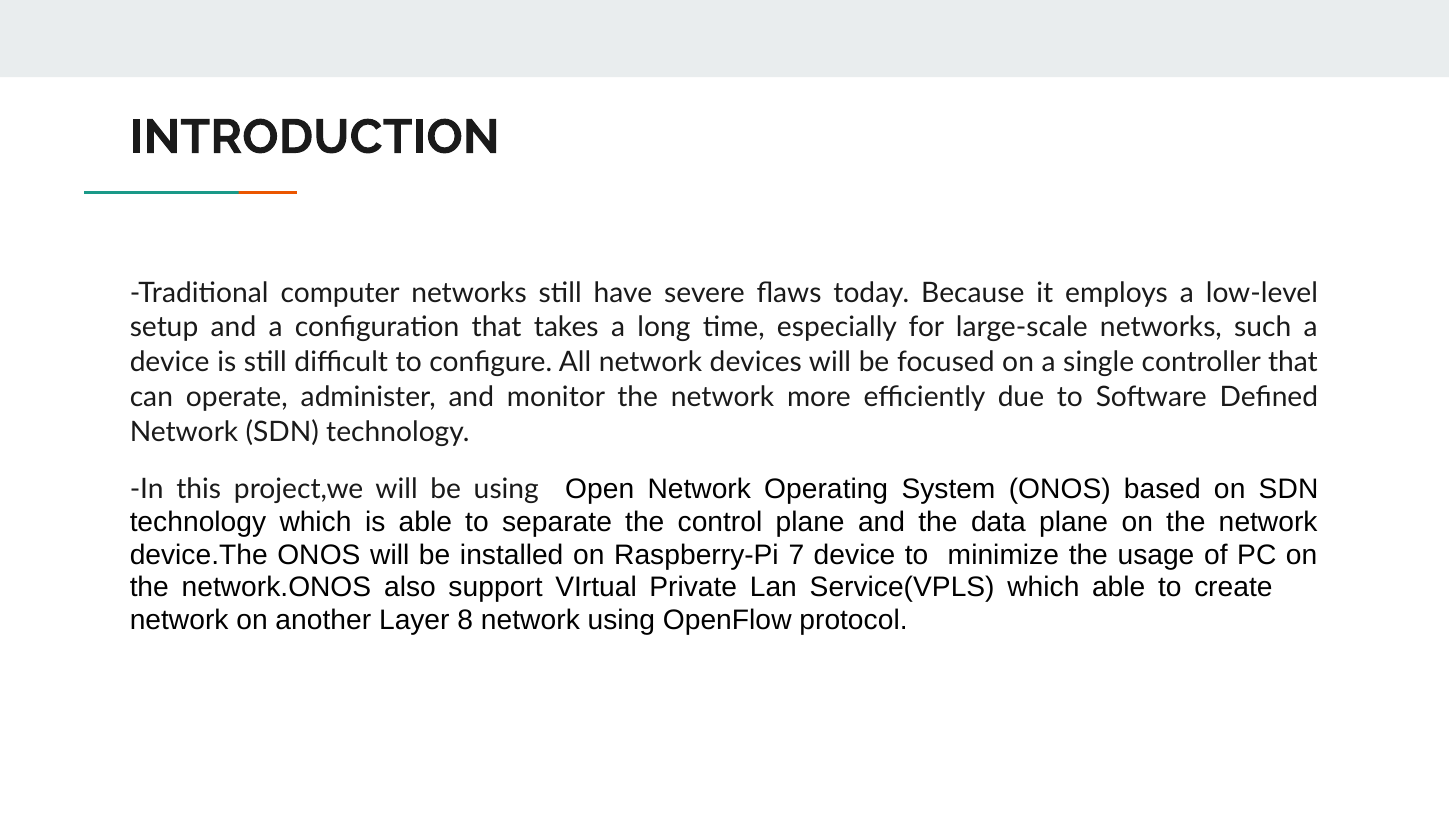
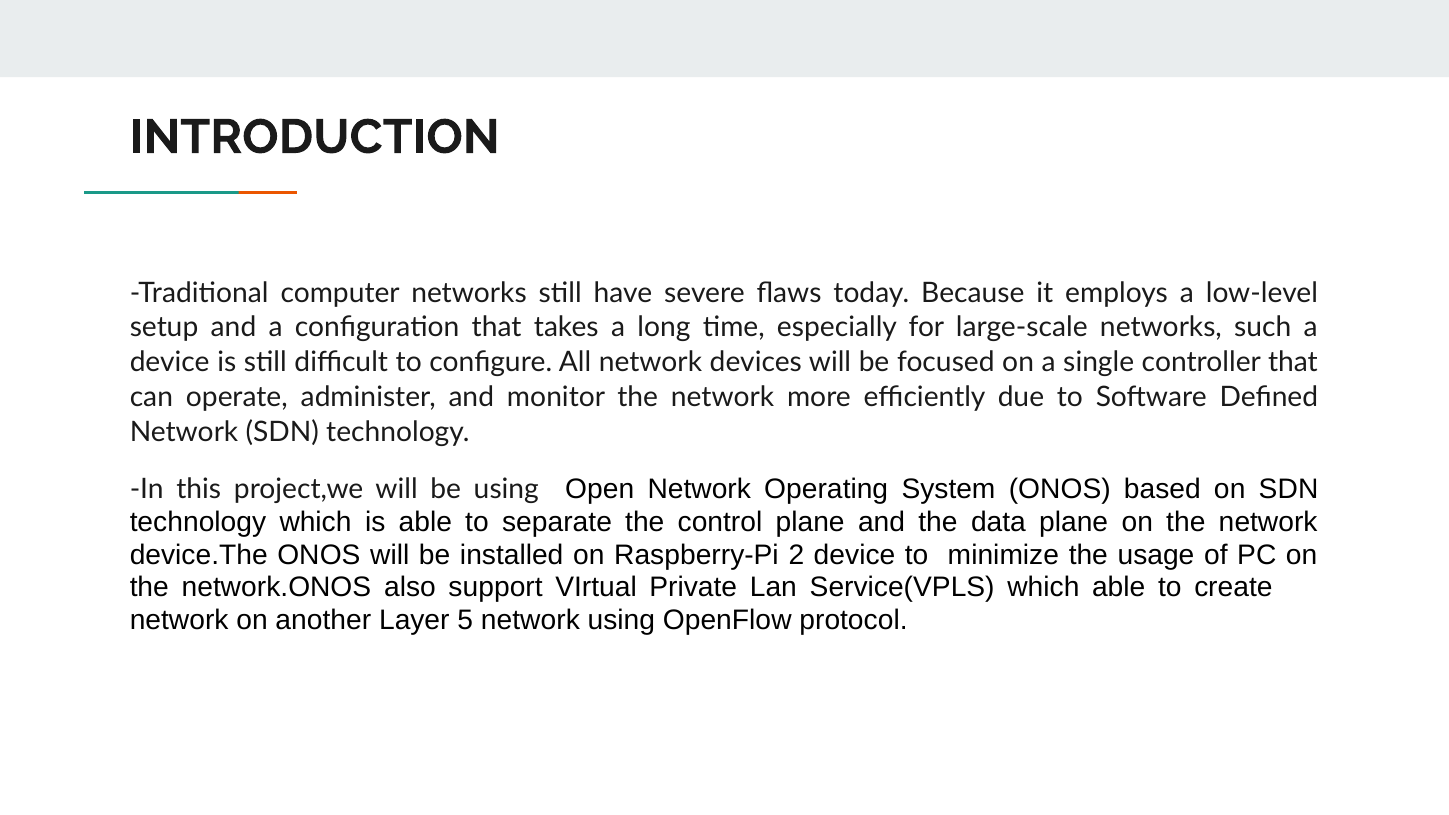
7: 7 -> 2 (796, 555)
8: 8 -> 5 (465, 620)
